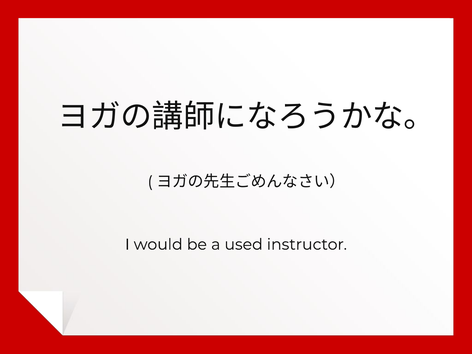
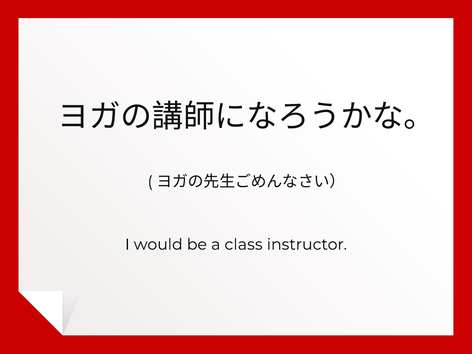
used: used -> class (244, 244)
